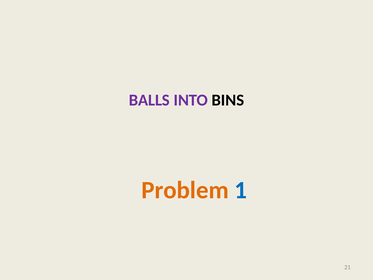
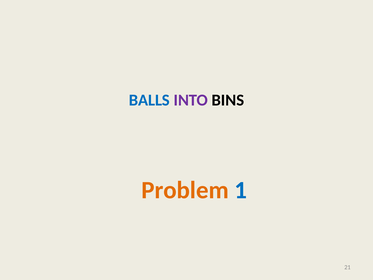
BALLS colour: purple -> blue (149, 100)
